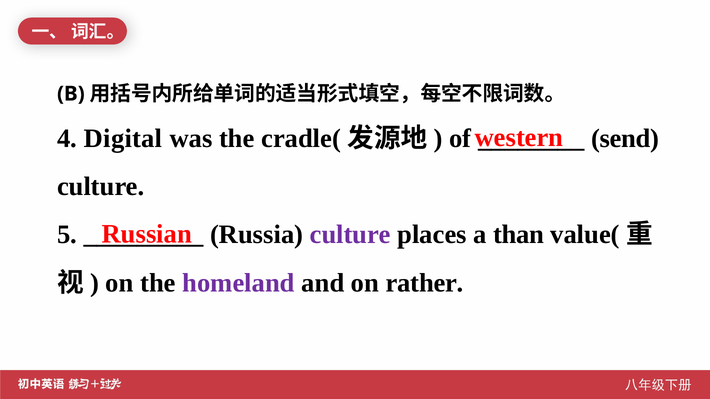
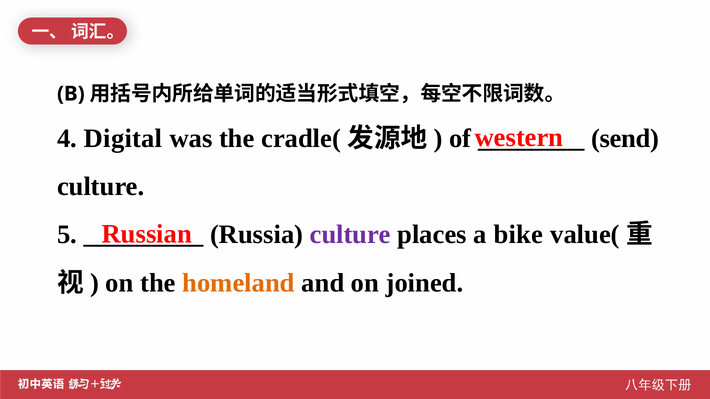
than: than -> bike (518, 235)
homeland colour: purple -> orange (239, 283)
rather: rather -> joined (425, 283)
